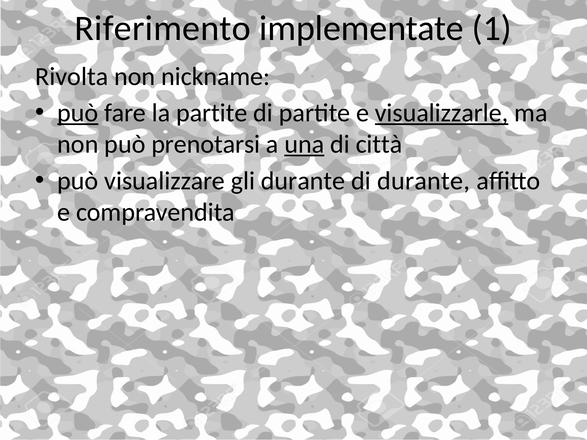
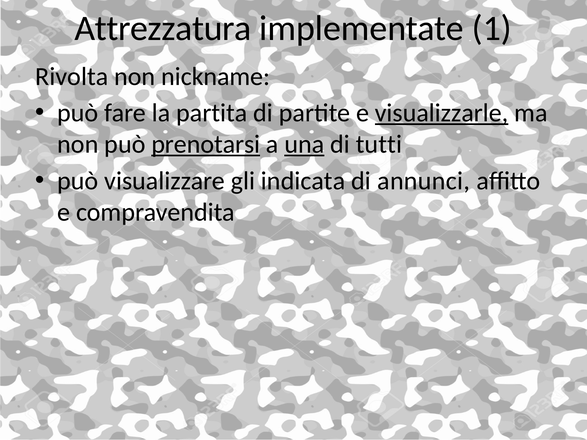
Riferimento: Riferimento -> Attrezzatura (163, 28)
può underline: present -> none (78, 113)
la partite: partite -> partita (212, 113)
prenotarsi underline: none -> present (206, 144)
città: città -> tutti (379, 144)
gli durante: durante -> indicata (303, 181)
di durante: durante -> annunci (424, 181)
